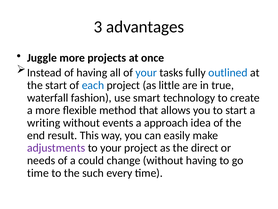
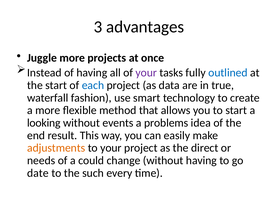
your colour: blue -> purple (146, 73)
little: little -> data (169, 85)
writing: writing -> looking (44, 123)
approach: approach -> problems (166, 123)
adjustments colour: purple -> orange (56, 148)
time: time -> date (38, 173)
